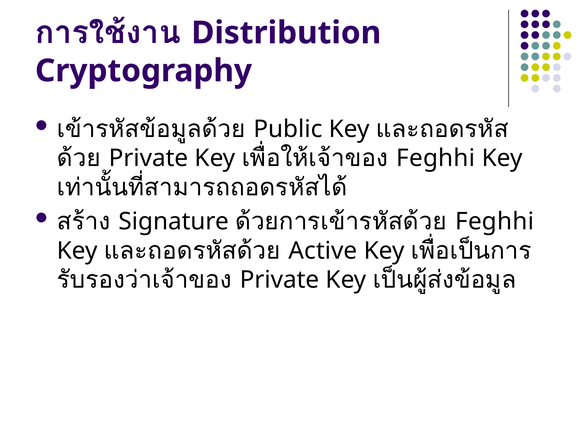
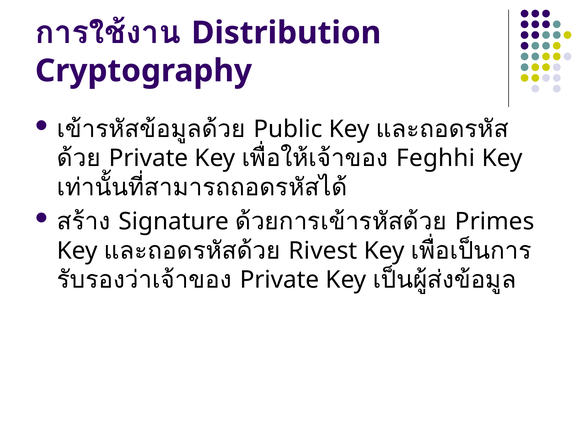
Feghhi: Feghhi -> Primes (495, 222)
Active: Active -> Rivest (323, 251)
